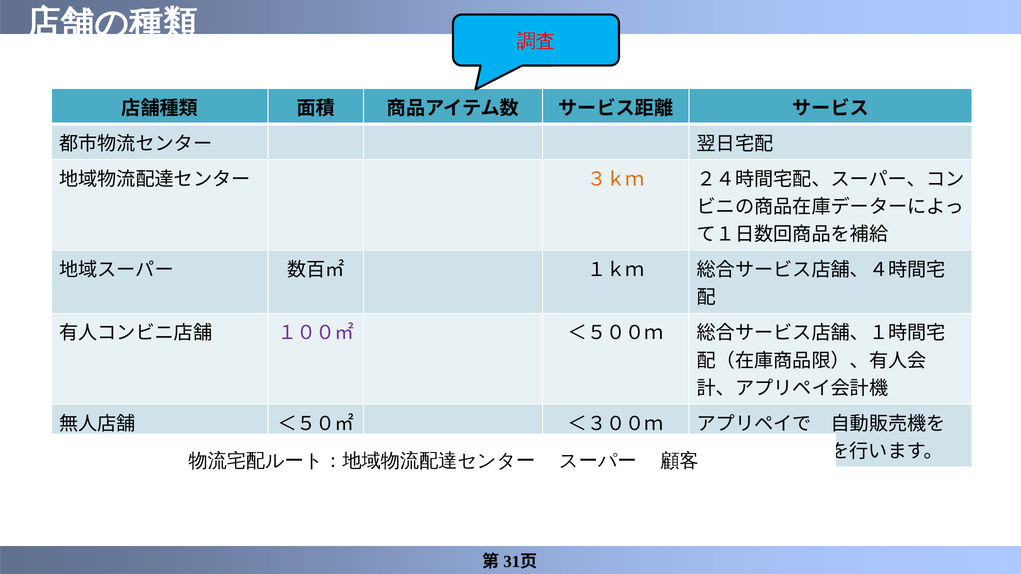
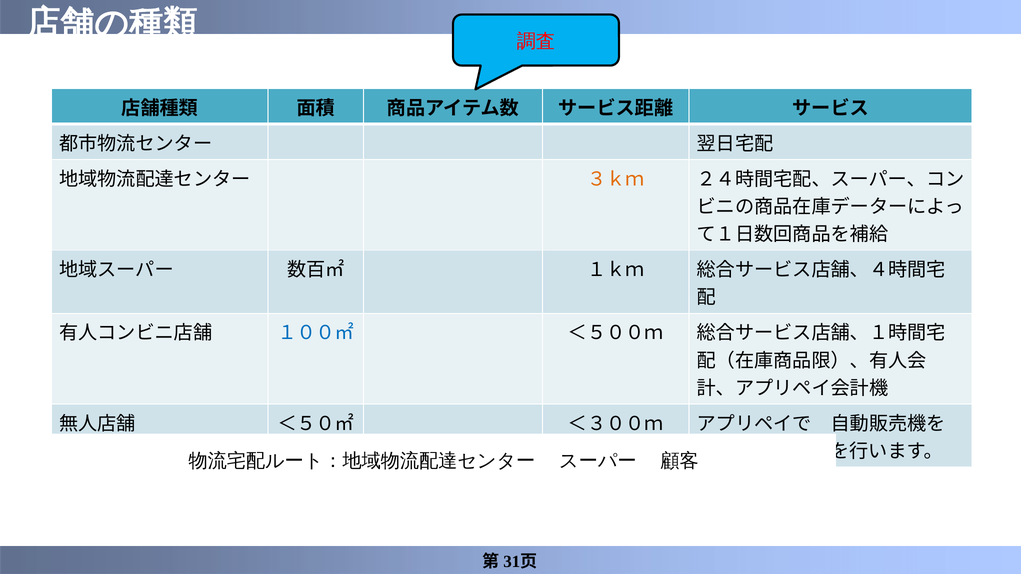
１００㎡ colour: purple -> blue (316, 333)
